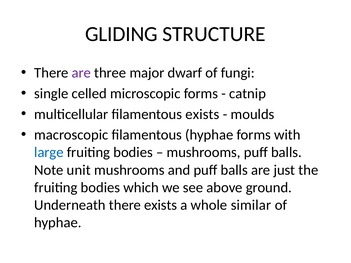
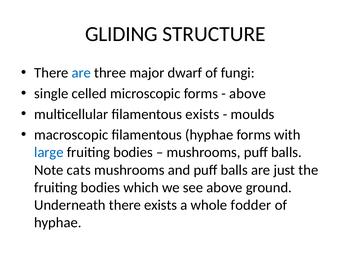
are colour: purple -> blue (81, 73)
catnip: catnip -> above (247, 94)
unit: unit -> cats (79, 170)
similar: similar -> fodder (251, 205)
